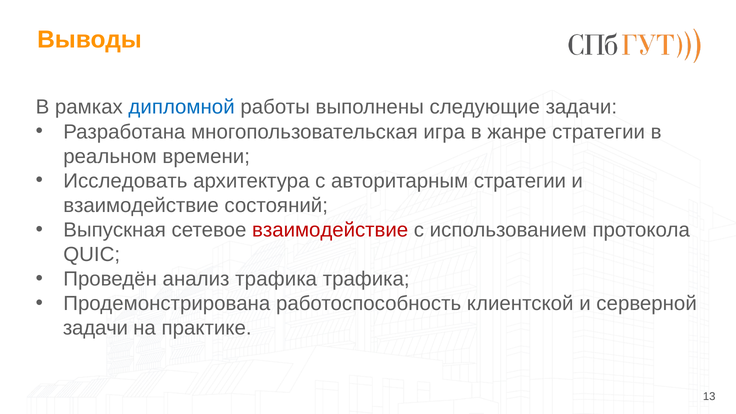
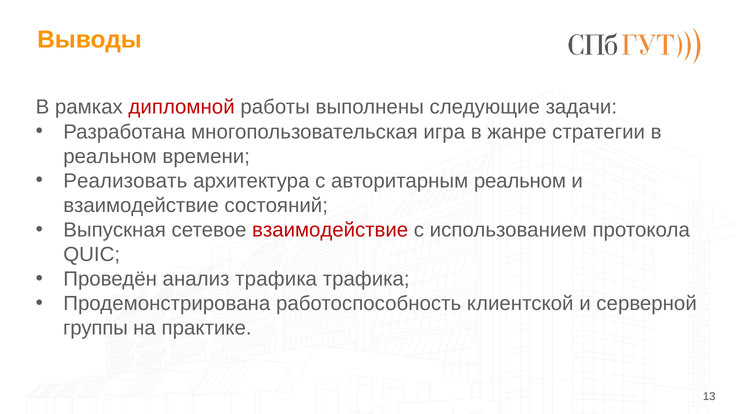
дипломной colour: blue -> red (182, 107)
Исследовать: Исследовать -> Реализовать (125, 181)
авторитарным стратегии: стратегии -> реальном (520, 181)
задачи: задачи -> группы (95, 328)
